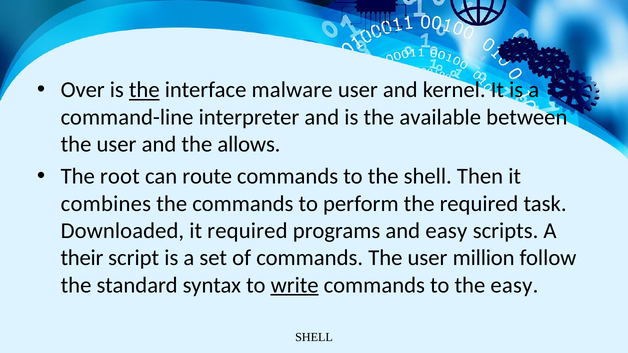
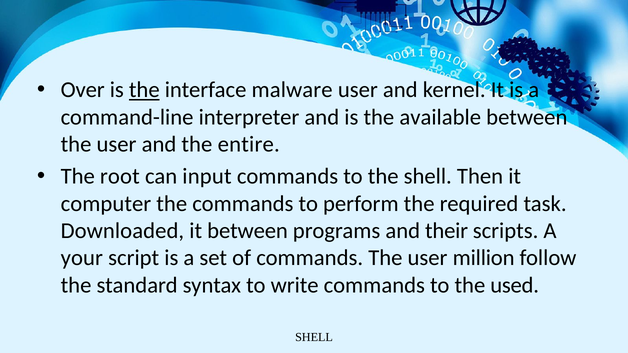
allows: allows -> entire (249, 144)
route: route -> input (207, 177)
combines: combines -> computer (106, 204)
it required: required -> between (248, 231)
and easy: easy -> their (447, 231)
their: their -> your (82, 258)
write underline: present -> none (295, 285)
the easy: easy -> used (515, 285)
